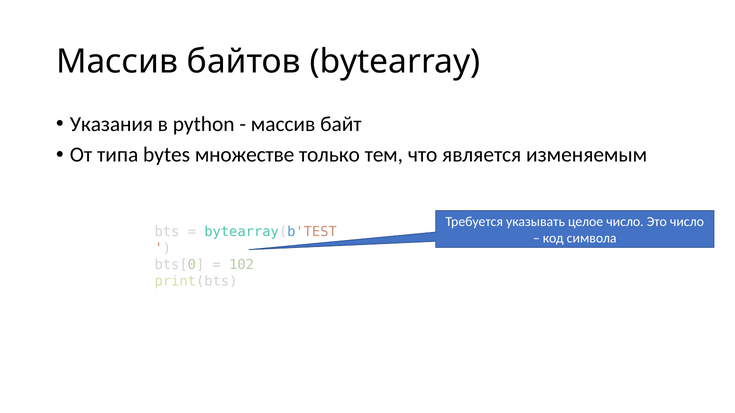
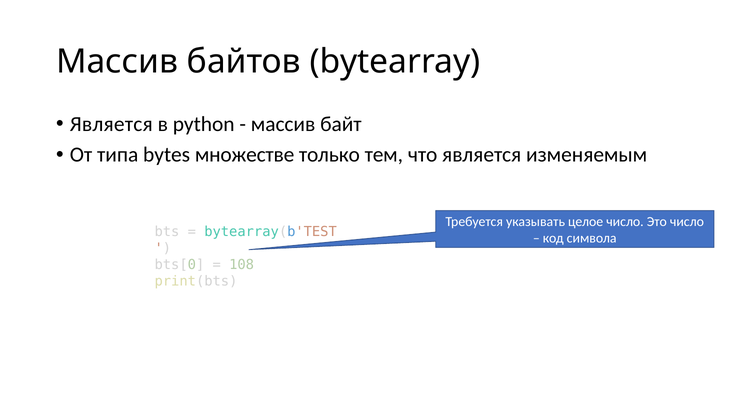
Указания: Указания -> Является (111, 124)
102: 102 -> 108 (242, 265)
